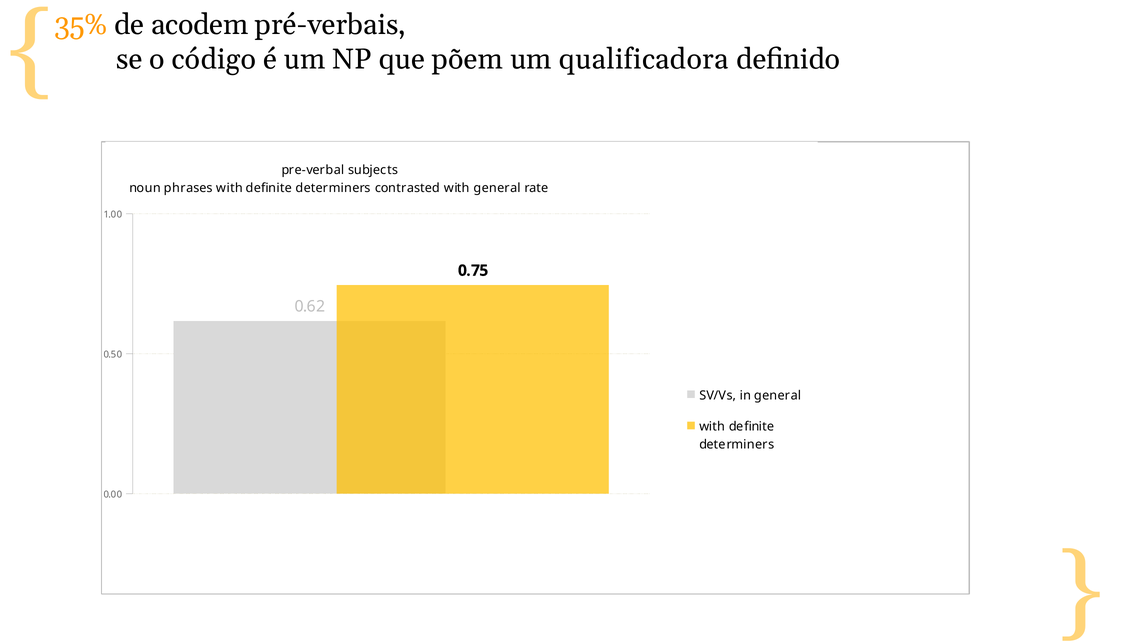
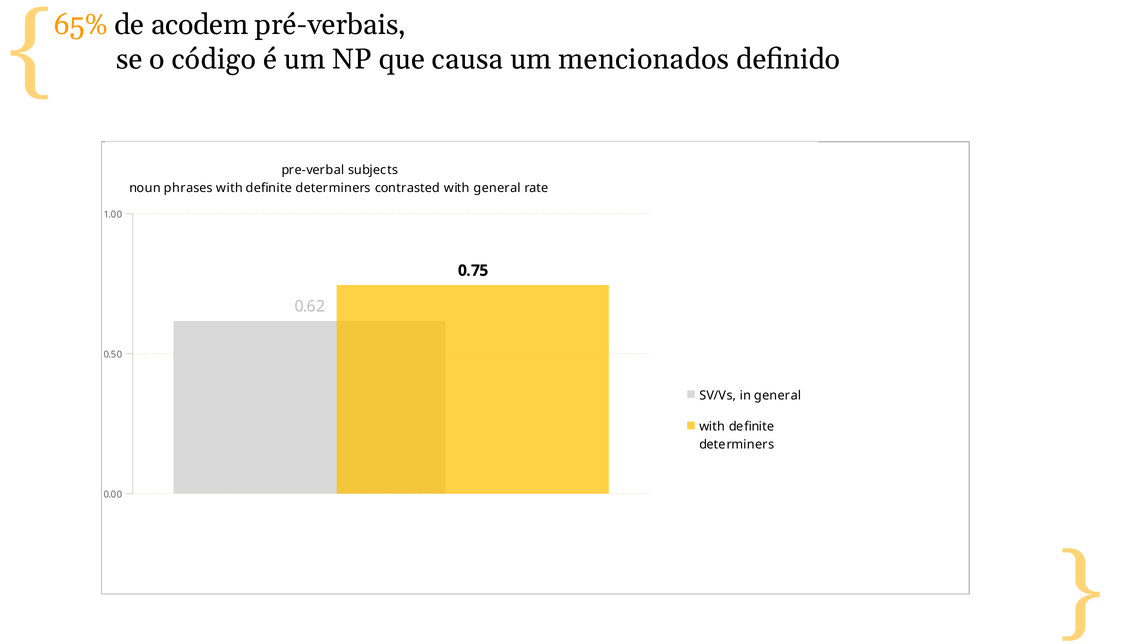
35%: 35% -> 65% (81, 25)
põem: põem -> causa (467, 59)
qualificadora: qualificadora -> mencionados (644, 59)
